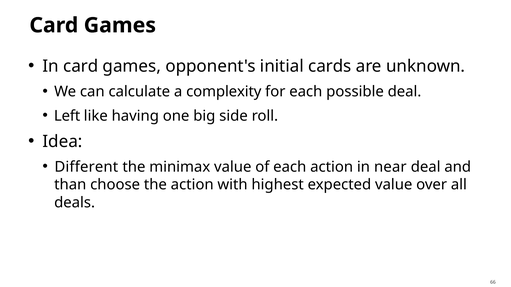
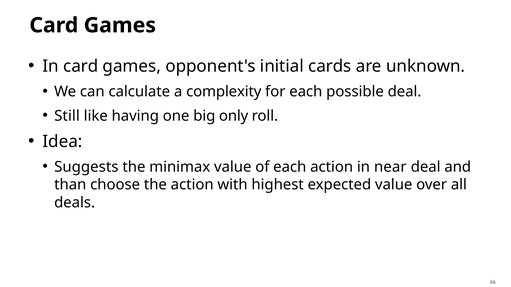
Left: Left -> Still (67, 116)
side: side -> only (234, 116)
Different: Different -> Suggests (86, 167)
